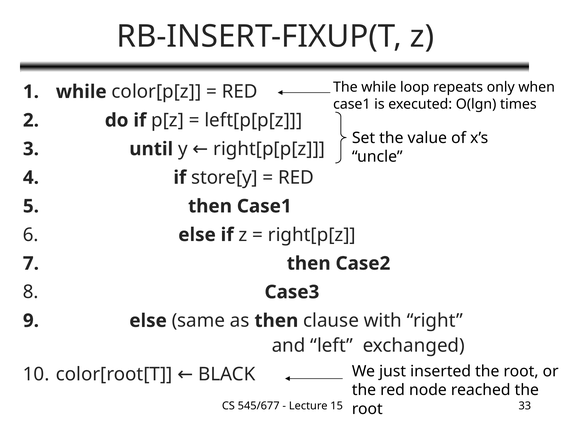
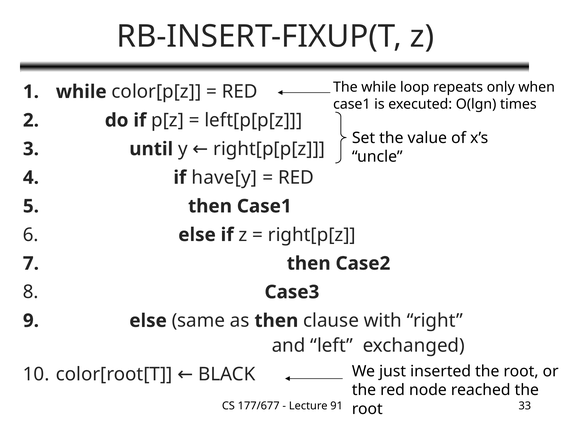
store[y: store[y -> have[y (224, 177)
545/677: 545/677 -> 177/677 (259, 405)
15: 15 -> 91 (337, 405)
